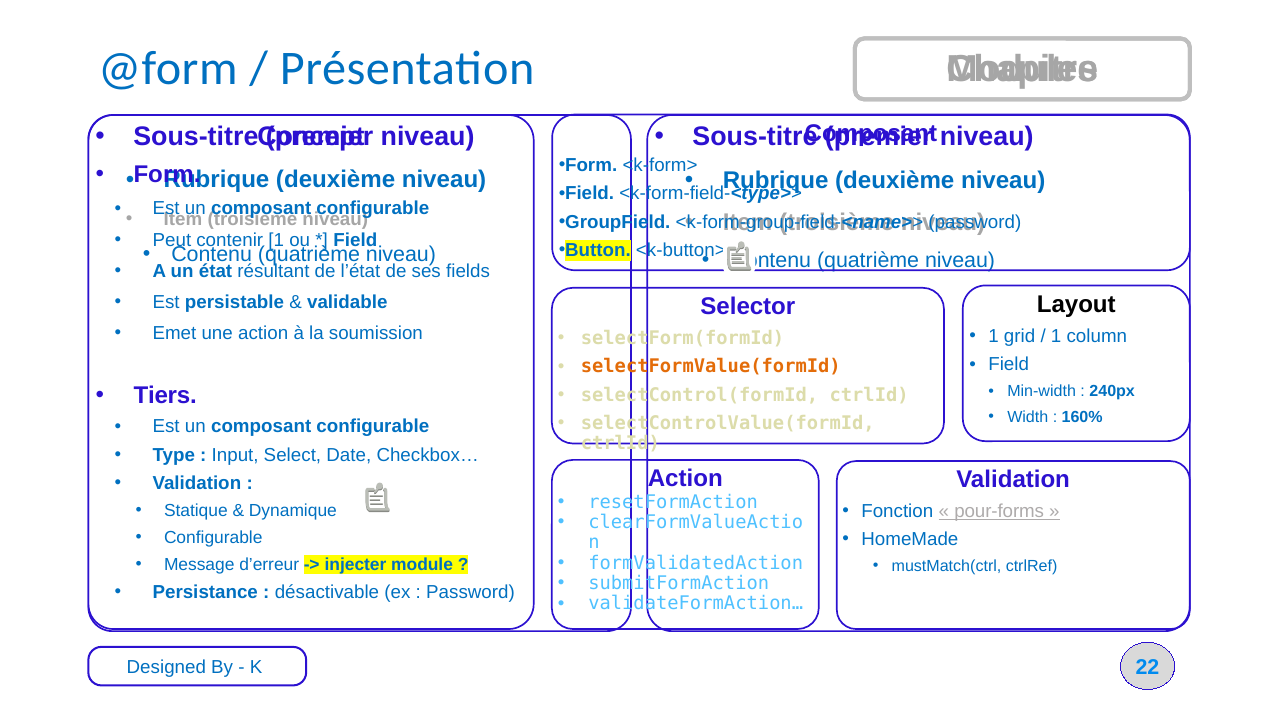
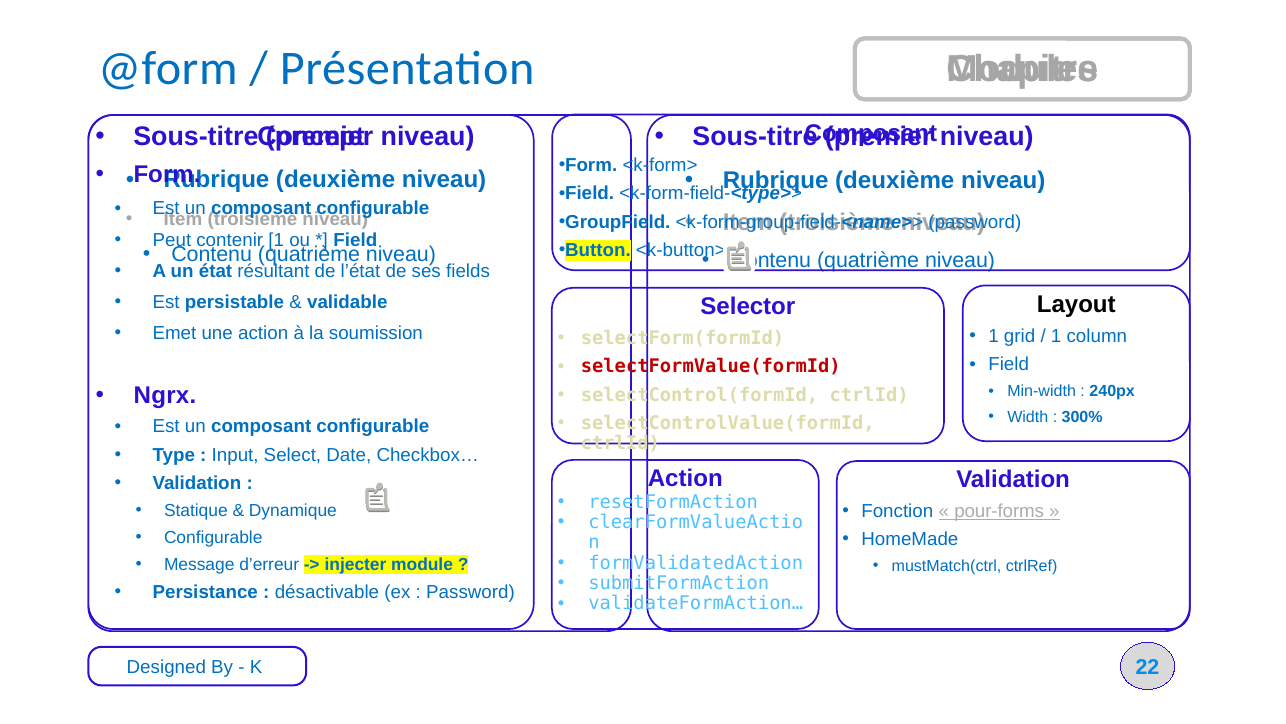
selectFormValue(formId colour: orange -> red (711, 366)
Tiers: Tiers -> Ngrx (165, 395)
160%: 160% -> 300% (1082, 417)
